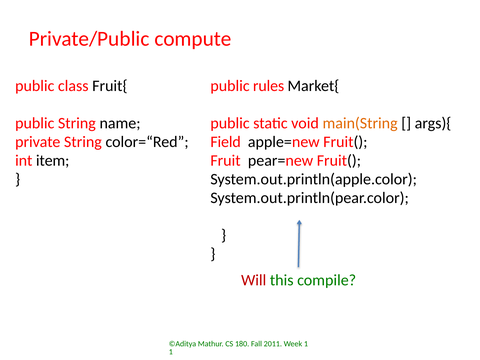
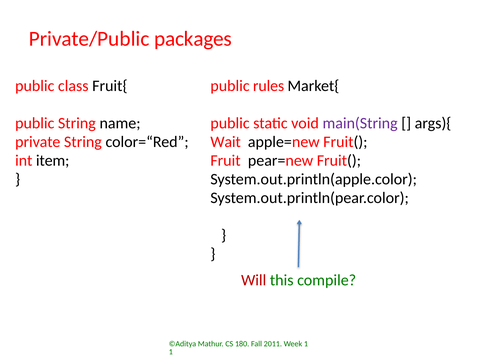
compute: compute -> packages (193, 39)
main(String colour: orange -> purple (360, 123)
Field: Field -> Wait (226, 142)
